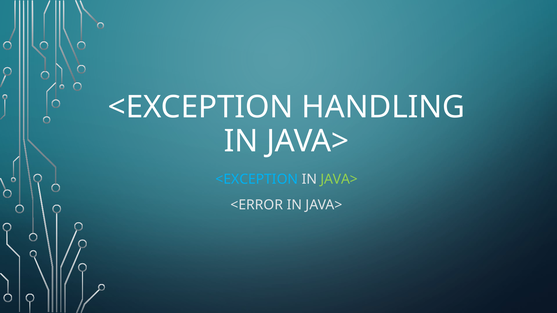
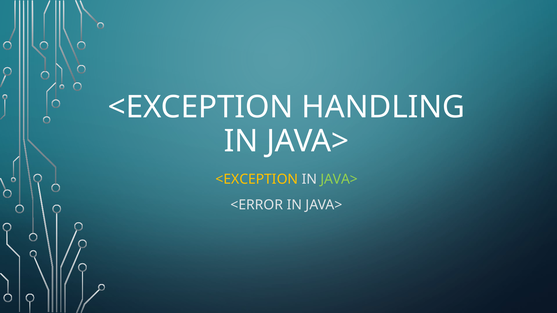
<EXCEPTION colour: light blue -> yellow (257, 179)
